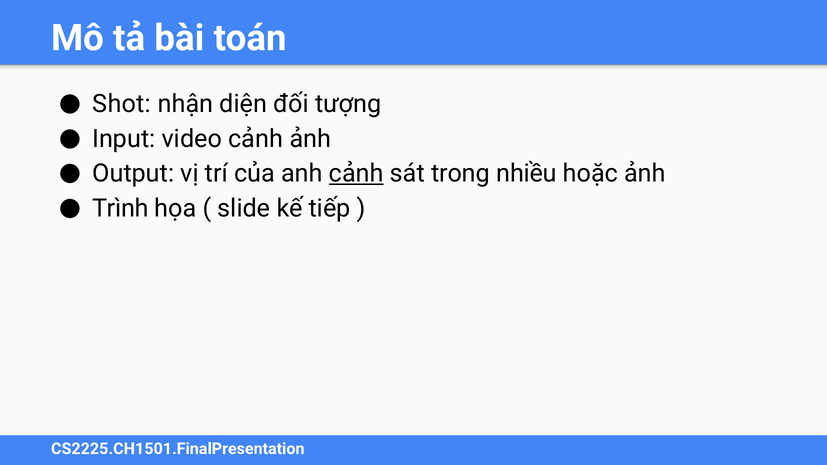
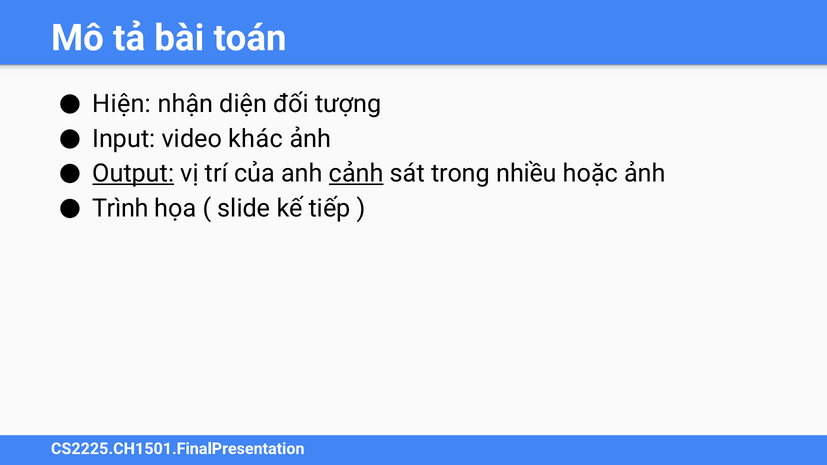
Shot: Shot -> Hiện (122, 104)
video cảnh: cảnh -> khác (256, 139)
Output underline: none -> present (133, 174)
